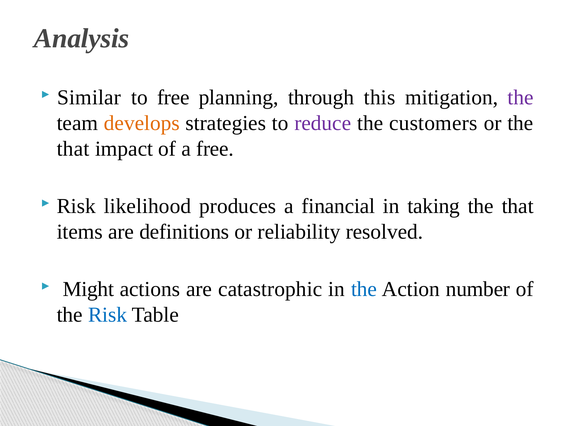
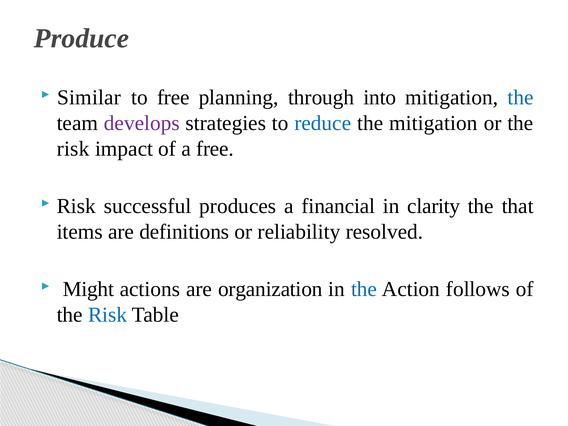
Analysis: Analysis -> Produce (82, 38)
this: this -> into (380, 98)
the colour: purple -> blue (521, 98)
develops colour: orange -> purple (142, 123)
reduce colour: purple -> blue (323, 123)
the customers: customers -> mitigation (433, 123)
that: that -> risk (73, 149)
likelihood: likelihood -> successful (148, 206)
taking: taking -> clarity (434, 206)
catastrophic: catastrophic -> organization (270, 289)
number: number -> follows (478, 289)
